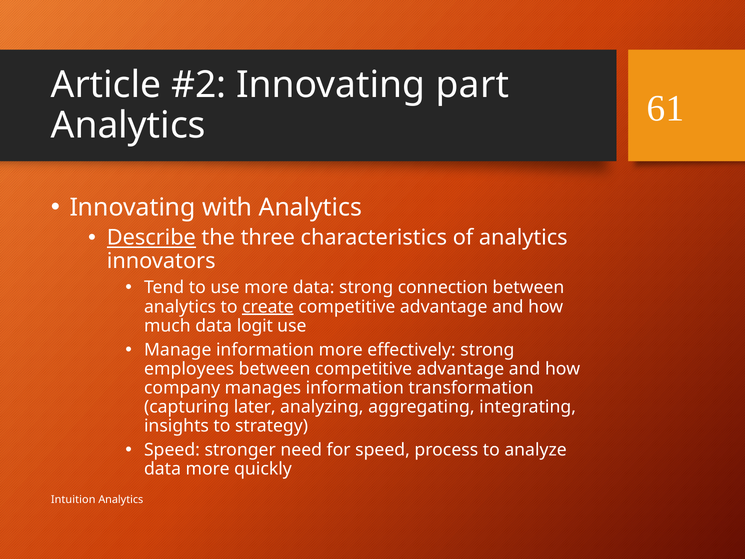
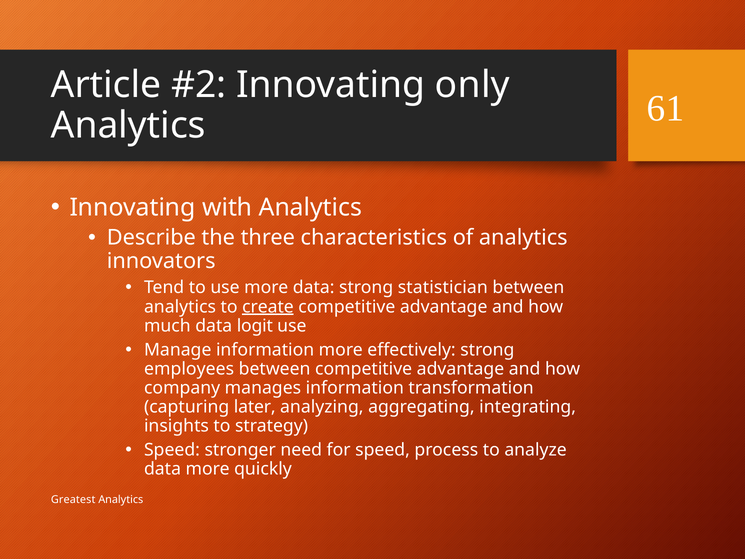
part: part -> only (472, 85)
Describe underline: present -> none (151, 238)
connection: connection -> statistician (443, 288)
Intuition: Intuition -> Greatest (73, 499)
